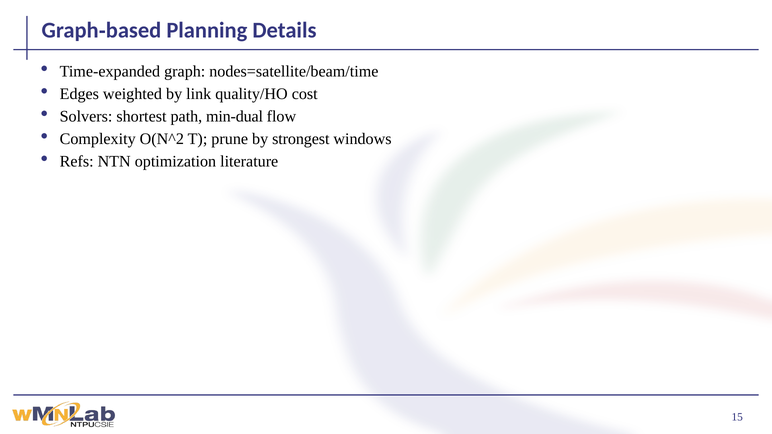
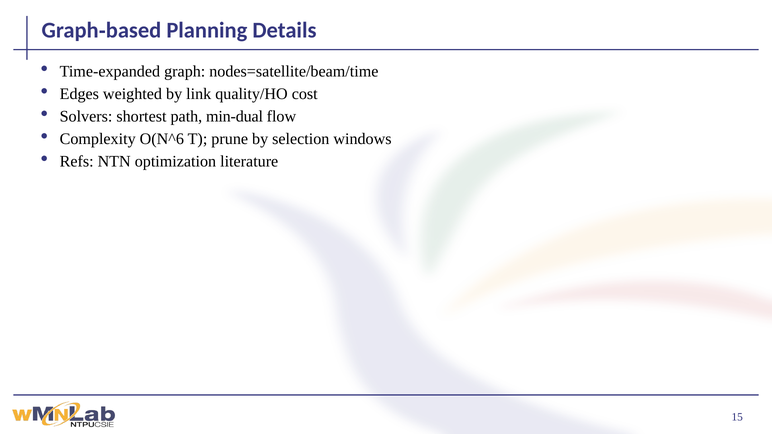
O(N^2: O(N^2 -> O(N^6 (162, 139)
strongest: strongest -> selection (301, 139)
